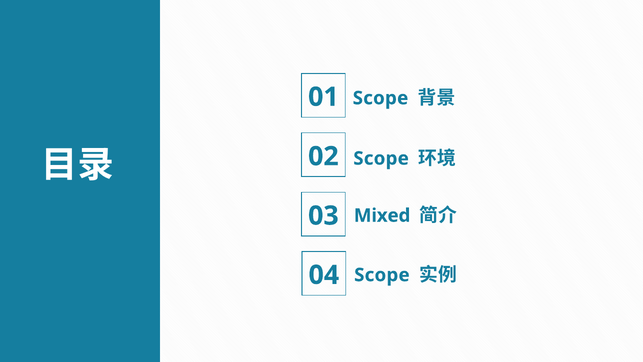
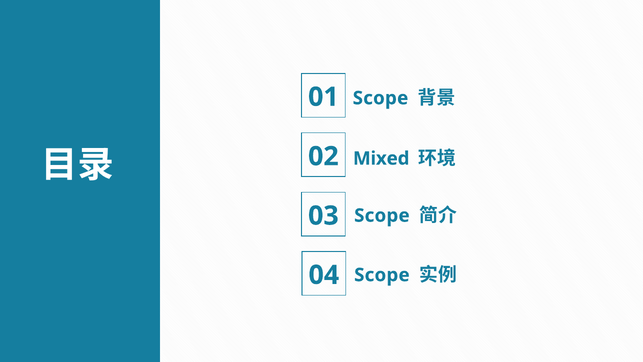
Scope: Scope -> Mixed (381, 158)
Mixed: Mixed -> Scope (382, 215)
